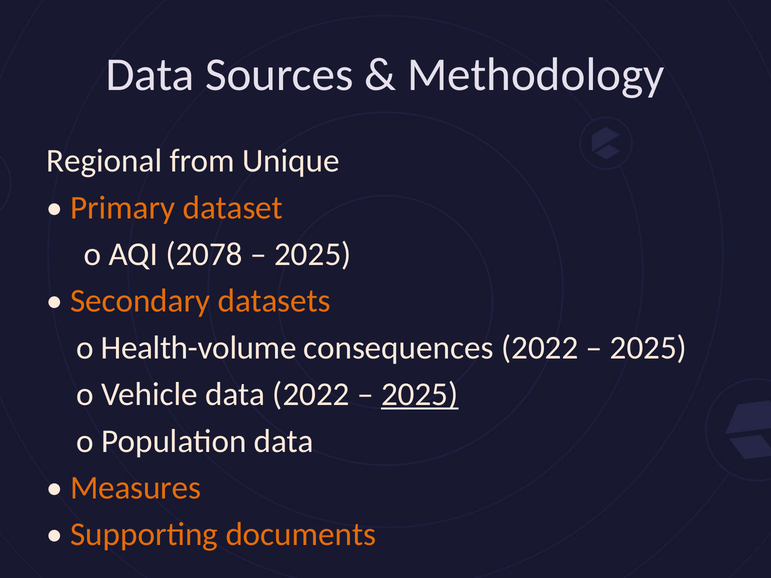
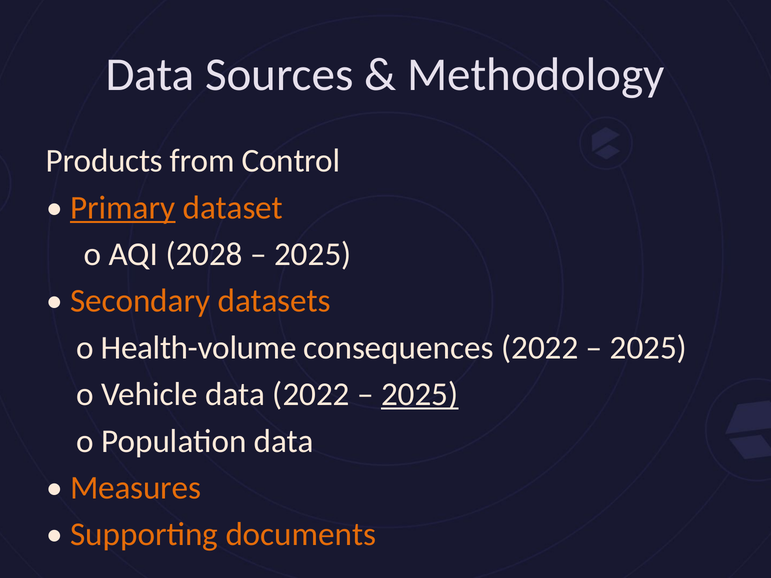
Regional: Regional -> Products (104, 161)
Unique: Unique -> Control (291, 161)
Primary underline: none -> present (123, 208)
2078: 2078 -> 2028 (204, 254)
